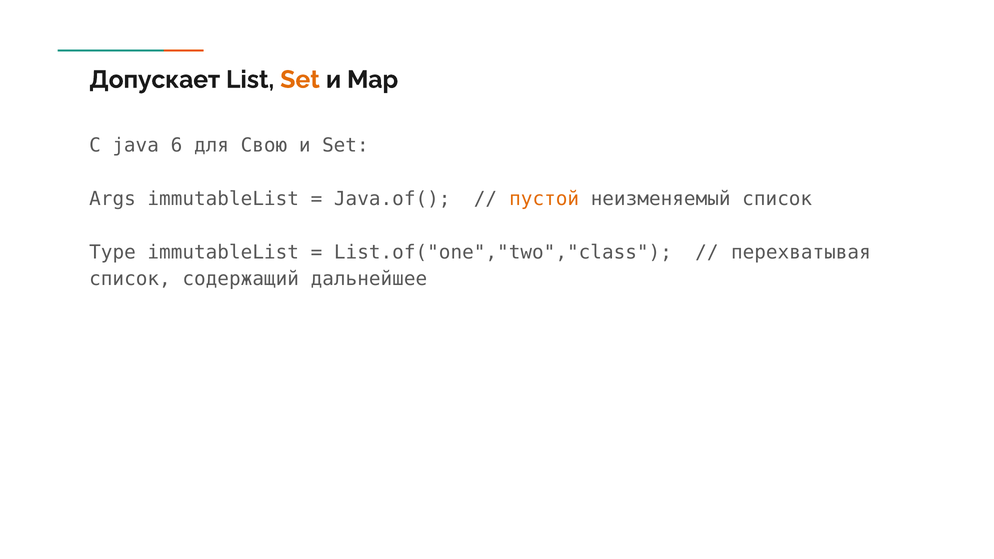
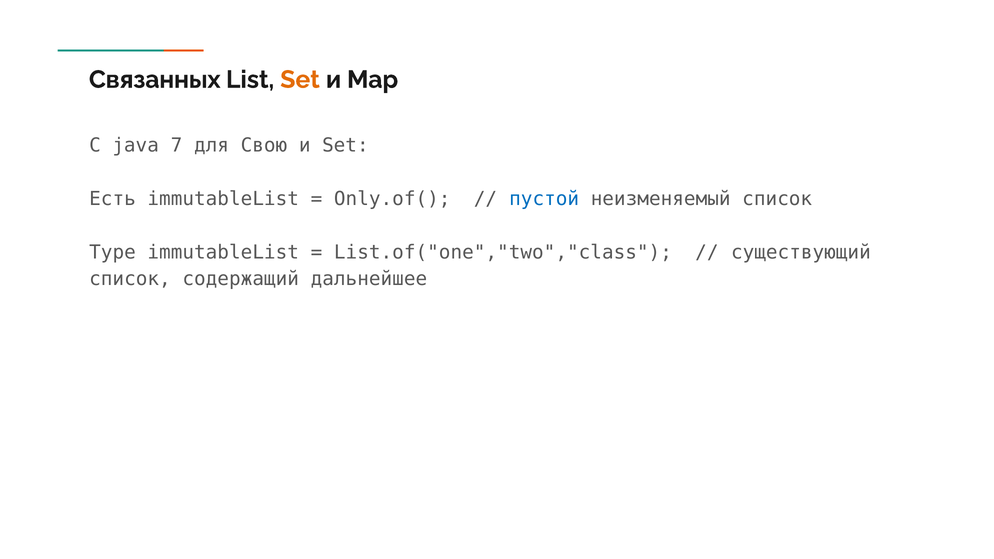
Допускает: Допускает -> Связанных (155, 80)
6: 6 -> 7 (176, 146)
Args: Args -> Есть (113, 199)
Java.of(: Java.of( -> Only.of( (392, 199)
пустой colour: orange -> blue (544, 199)
перехватывая: перехватывая -> существующий (801, 252)
